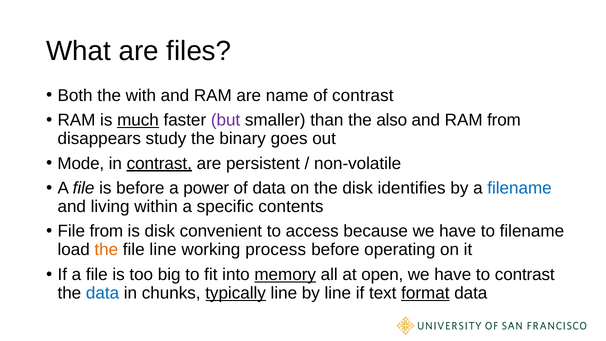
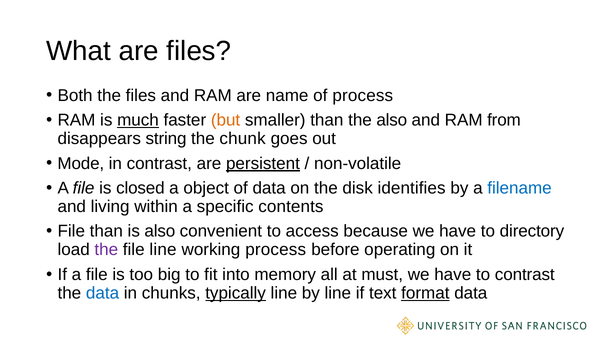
the with: with -> files (141, 95)
of contrast: contrast -> process (363, 95)
but colour: purple -> orange (226, 120)
study: study -> string (166, 139)
binary: binary -> chunk (243, 139)
contrast underline: present -> none (159, 163)
persistent underline: none -> present (263, 163)
is before: before -> closed (140, 188)
power: power -> object (206, 188)
File from: from -> than (106, 231)
is disk: disk -> also (160, 231)
to filename: filename -> directory (532, 231)
the colour: orange -> purple (106, 250)
memory underline: present -> none (285, 274)
open: open -> must (382, 274)
